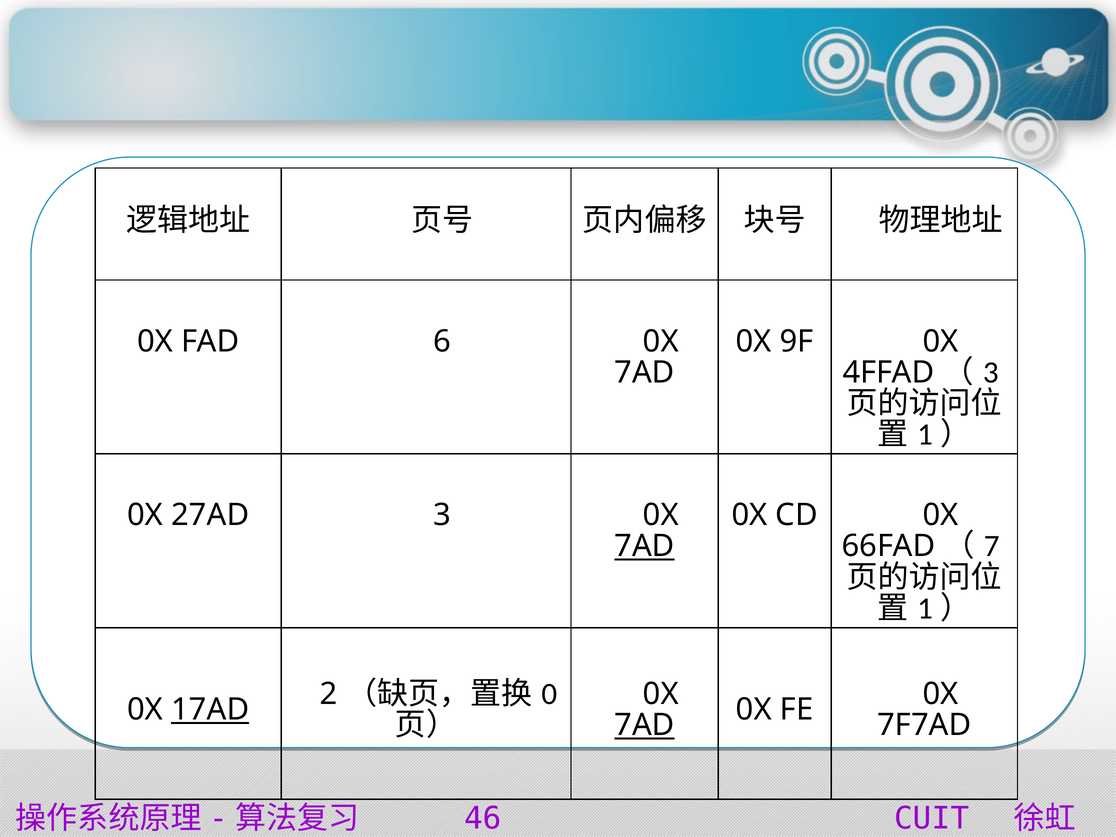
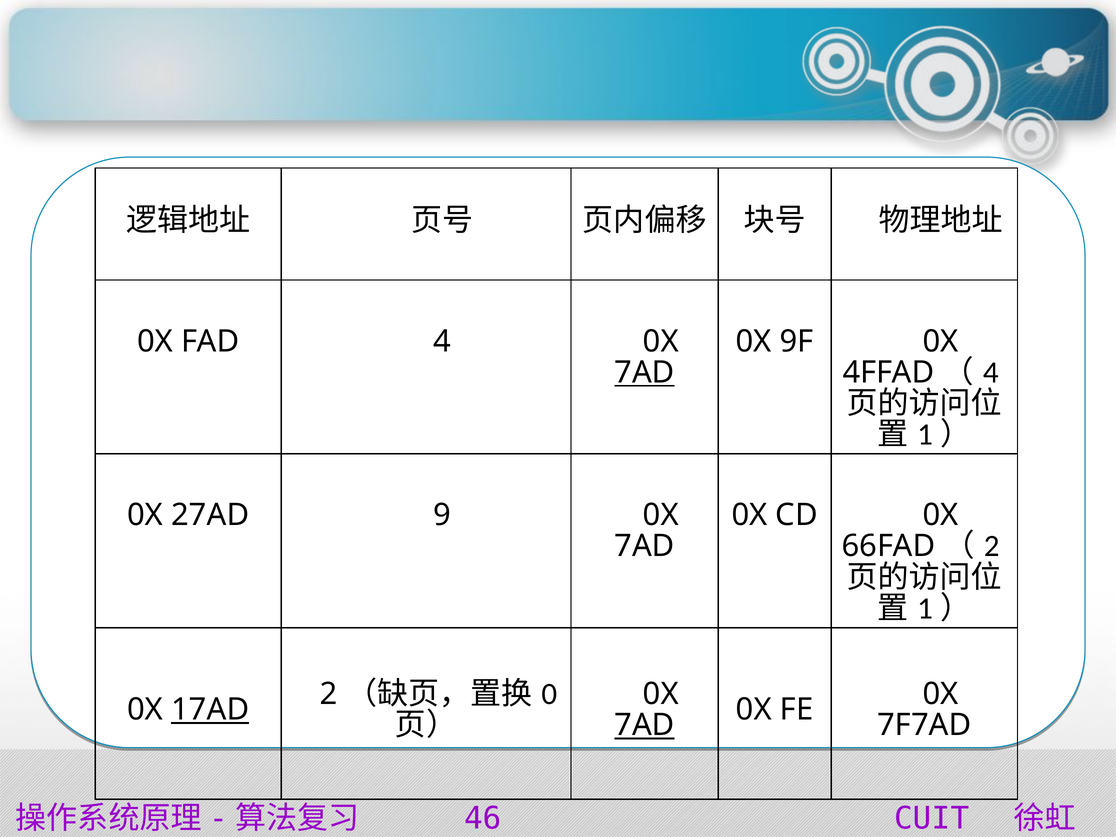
FAD 6: 6 -> 4 (442, 341)
7AD underline: none -> present (645, 372)
3: 3 -> 4 (991, 372)
27AD 3: 3 -> 9 (442, 515)
7AD underline: present -> none (645, 546)
7: 7 -> 2 (992, 546)
